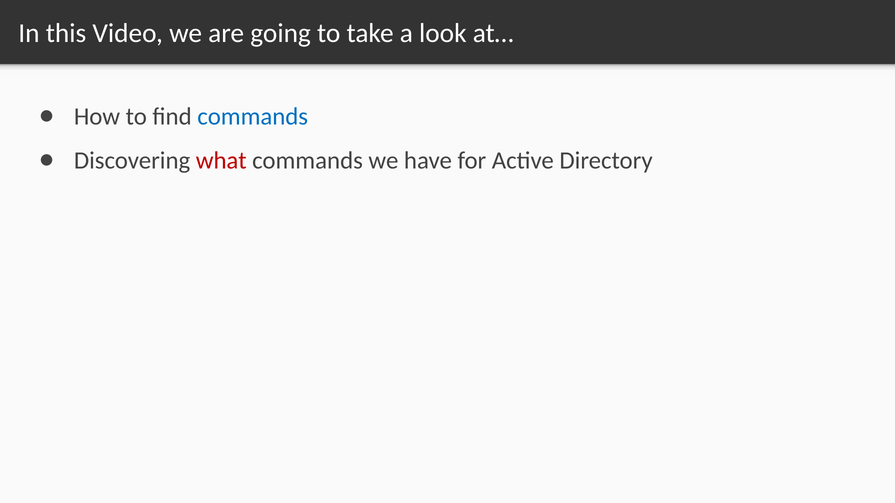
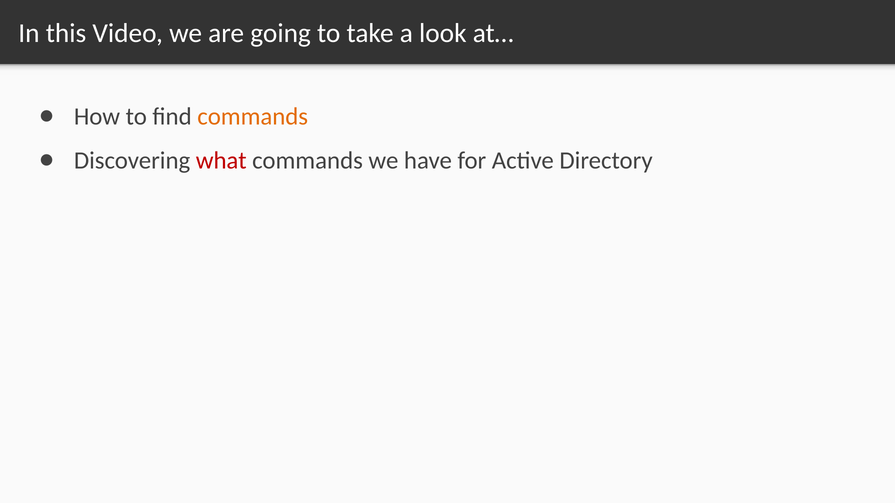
commands colour: blue -> orange (253, 117)
